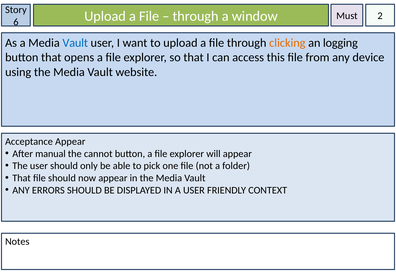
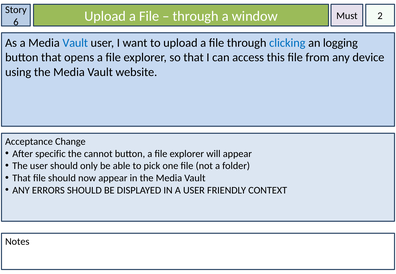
clicking colour: orange -> blue (287, 43)
Acceptance Appear: Appear -> Change (70, 142)
manual: manual -> specific (50, 154)
